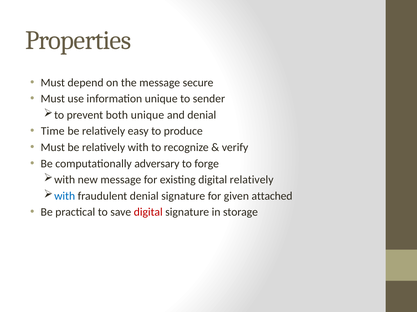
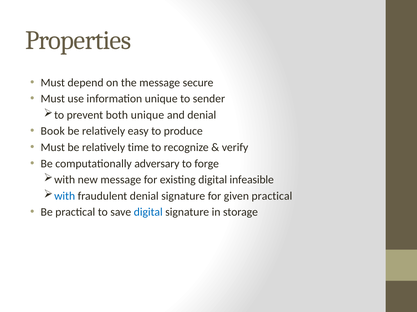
Time: Time -> Book (53, 131)
relatively with: with -> time (138, 148)
digital relatively: relatively -> infeasible (252, 180)
given attached: attached -> practical (272, 196)
digital colour: red -> blue (148, 213)
